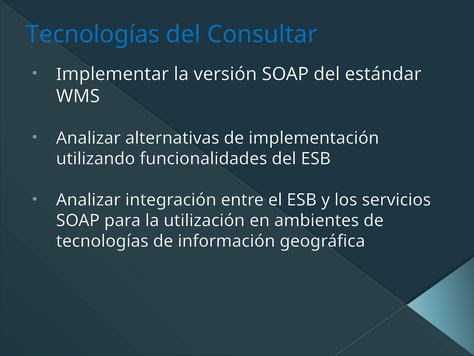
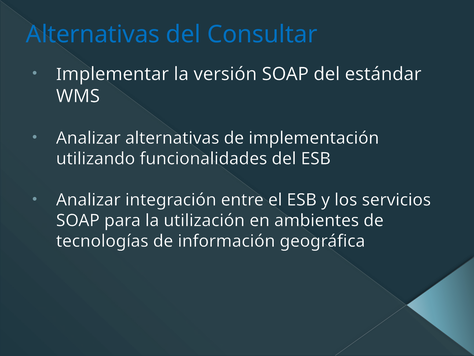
Tecnologías: Tecnologías -> Alternativas (93, 34)
